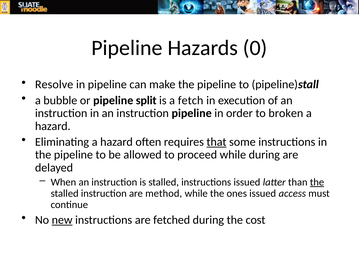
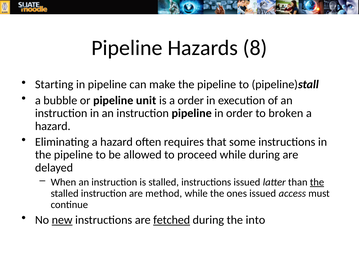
0: 0 -> 8 (255, 48)
Resolve: Resolve -> Starting (54, 85)
split: split -> unit (146, 100)
a fetch: fetch -> order (191, 100)
that underline: present -> none (217, 142)
fetched underline: none -> present (172, 220)
cost: cost -> into (255, 220)
